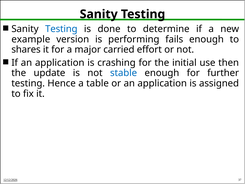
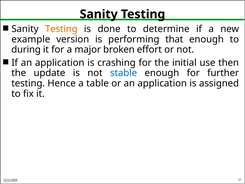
Testing colour: blue -> orange (61, 29)
fails: fails -> that (174, 39)
shares: shares -> during (26, 50)
carried: carried -> broken (119, 50)
